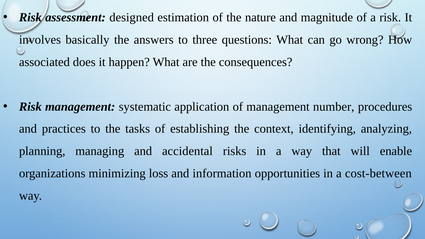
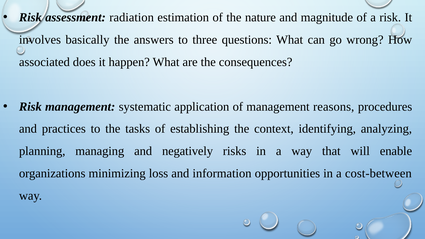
designed: designed -> radiation (132, 17)
number: number -> reasons (334, 107)
accidental: accidental -> negatively (188, 151)
